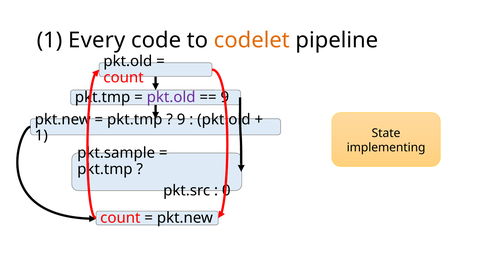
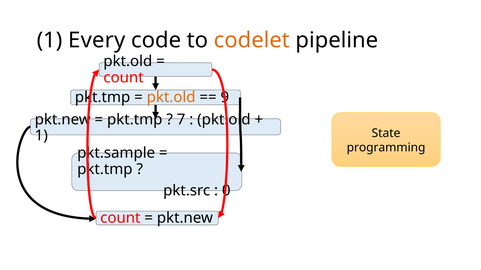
pkt.old colour: purple -> orange (171, 97)
9: 9 -> 7 (181, 120)
implementing: implementing -> programming (386, 148)
